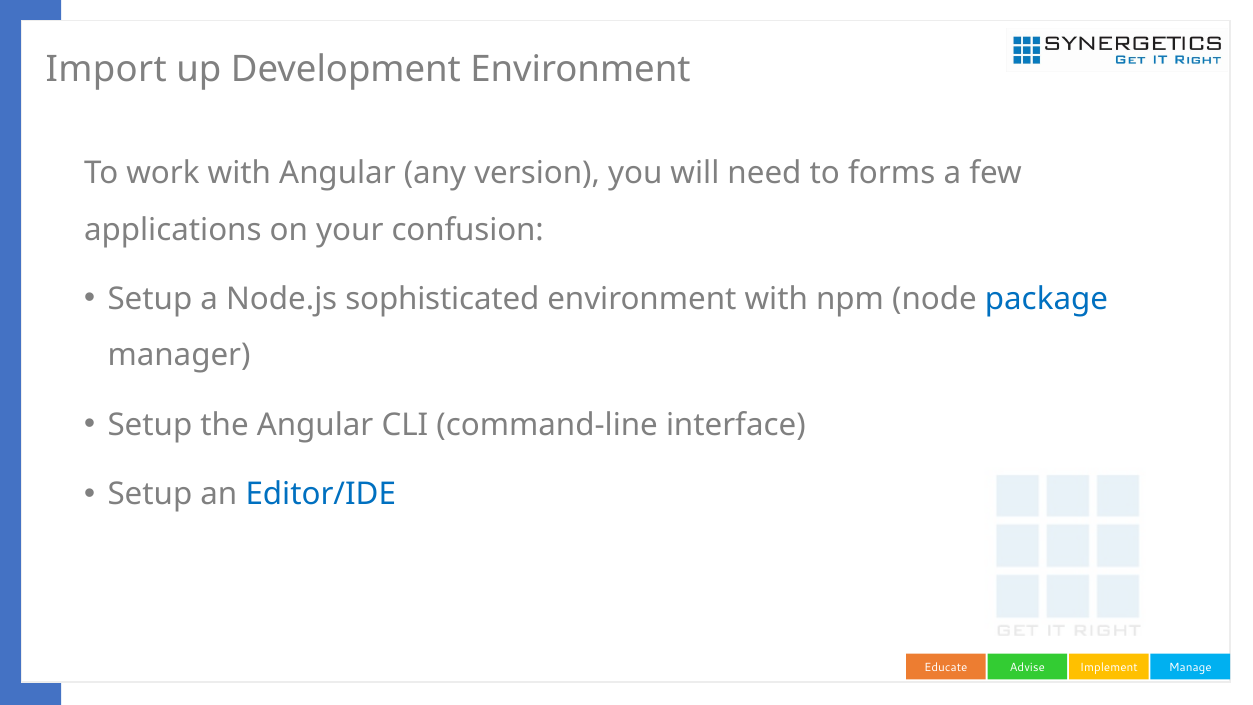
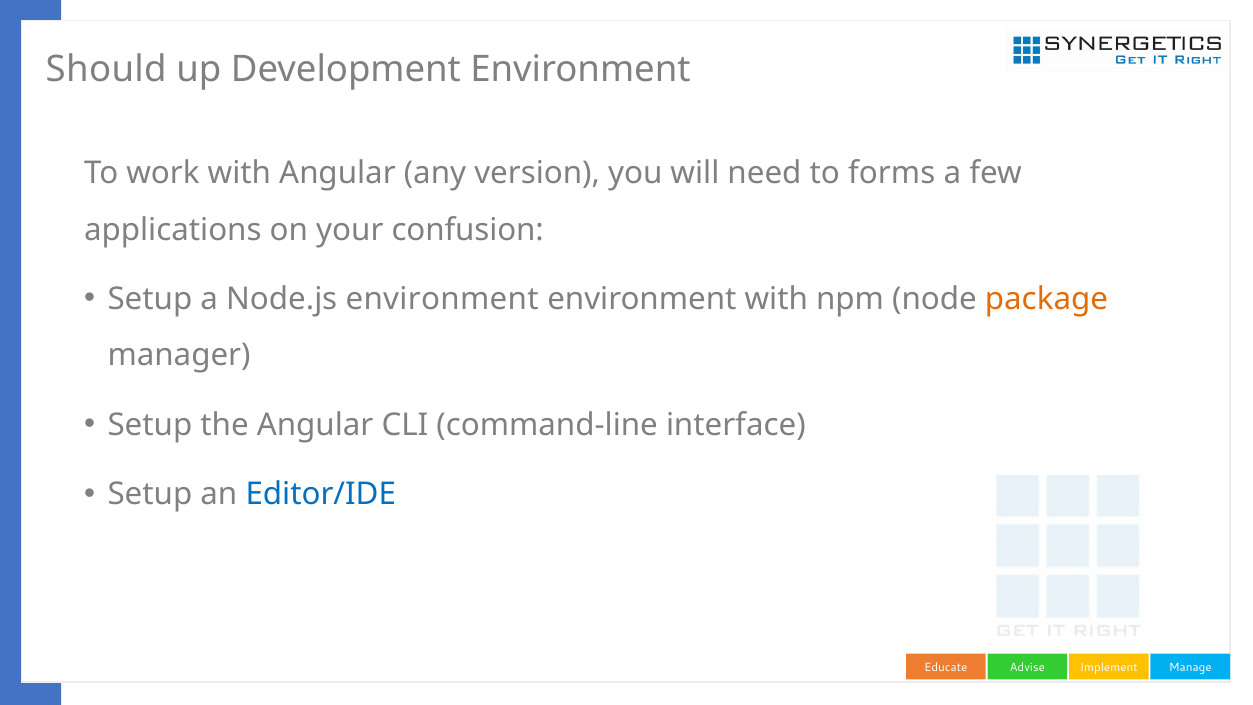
Import: Import -> Should (106, 69)
Node.js sophisticated: sophisticated -> environment (442, 299)
package colour: blue -> orange (1046, 299)
